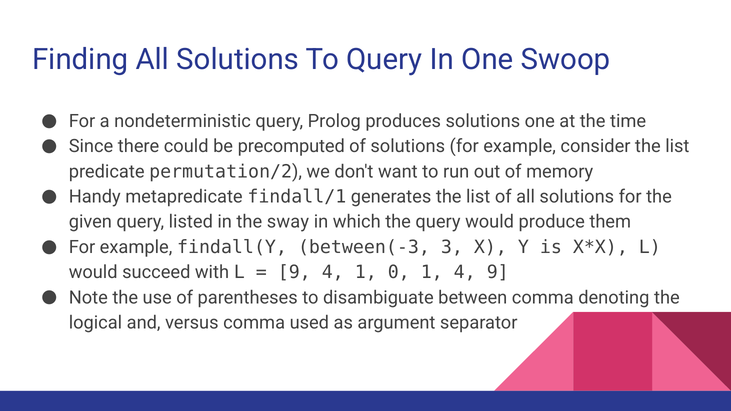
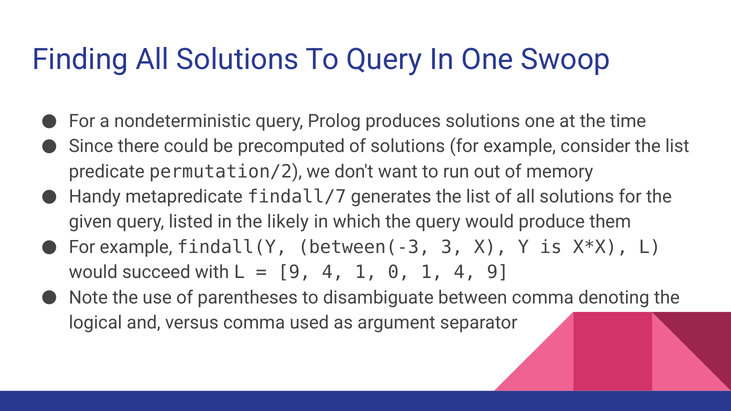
findall/1: findall/1 -> findall/7 (297, 197)
sway: sway -> likely (288, 222)
